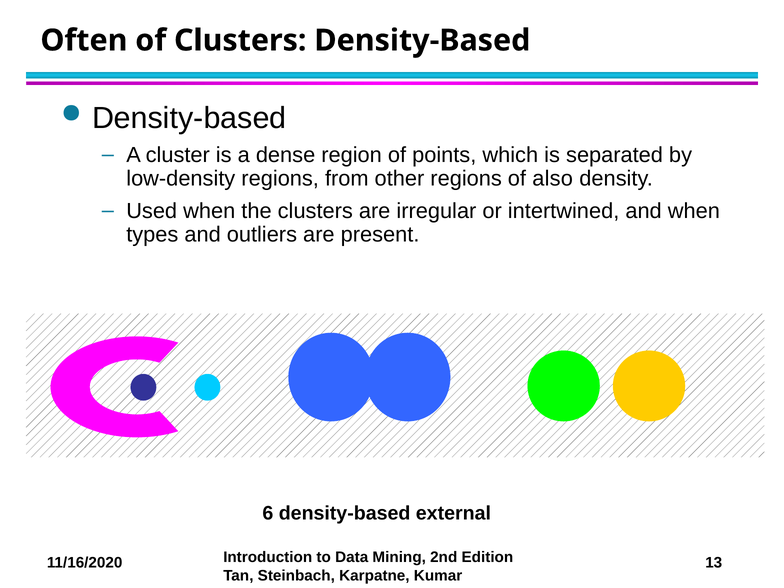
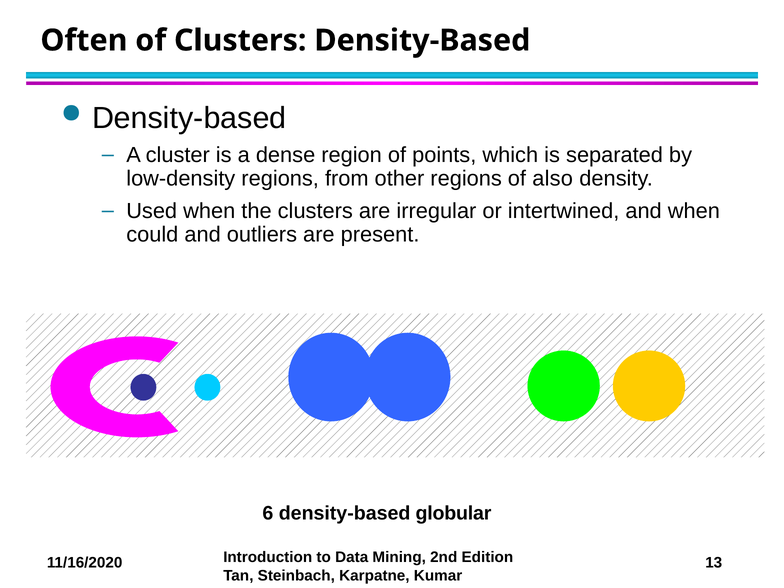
types: types -> could (152, 234)
external: external -> globular (453, 514)
